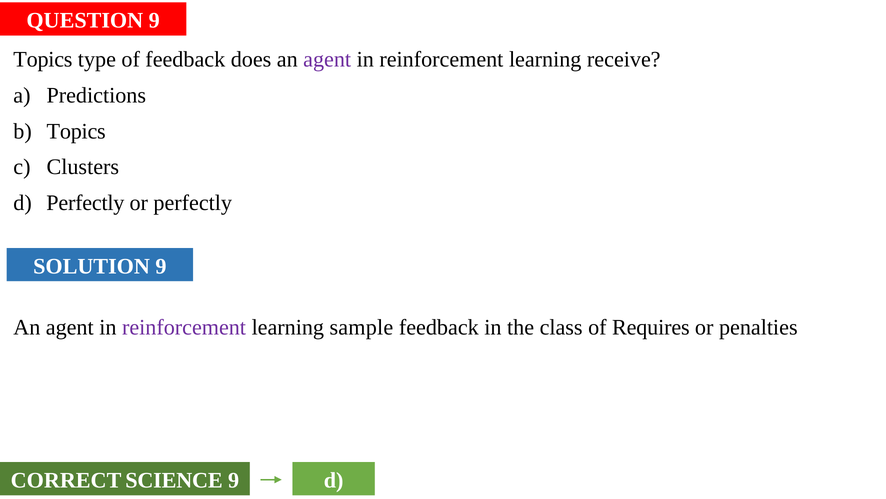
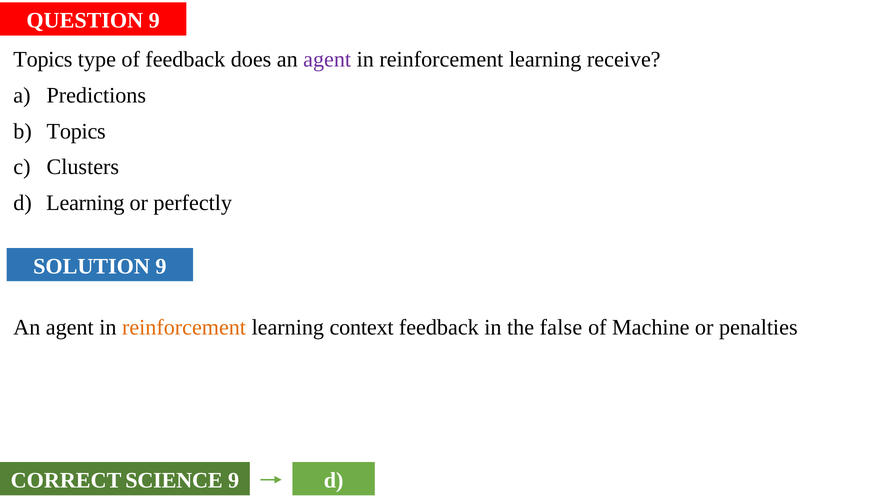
d Perfectly: Perfectly -> Learning (85, 203)
reinforcement colour: purple -> orange (184, 327)
sample: sample -> context (362, 327)
class: class -> false (561, 327)
Requires: Requires -> Machine (651, 327)
